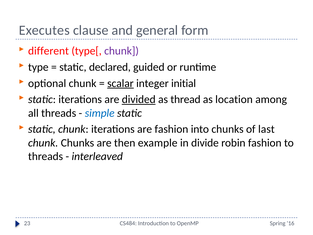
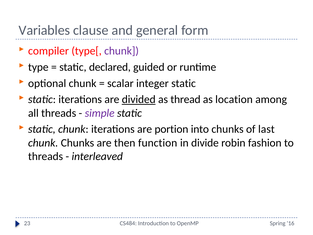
Executes: Executes -> Variables (44, 30)
different: different -> compiler (49, 51)
scalar underline: present -> none (120, 83)
integer initial: initial -> static (184, 83)
simple colour: blue -> purple (100, 113)
are fashion: fashion -> portion (171, 129)
example: example -> function (158, 143)
